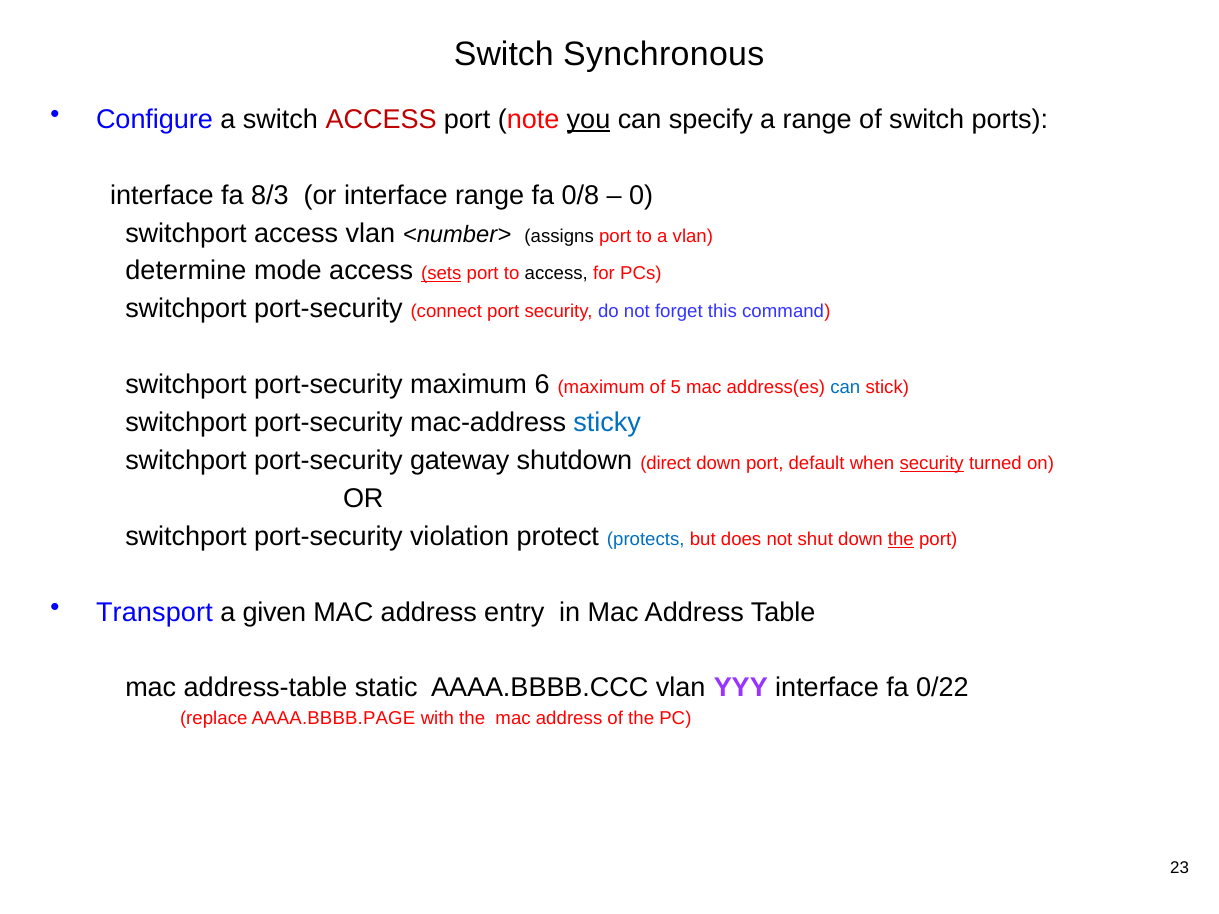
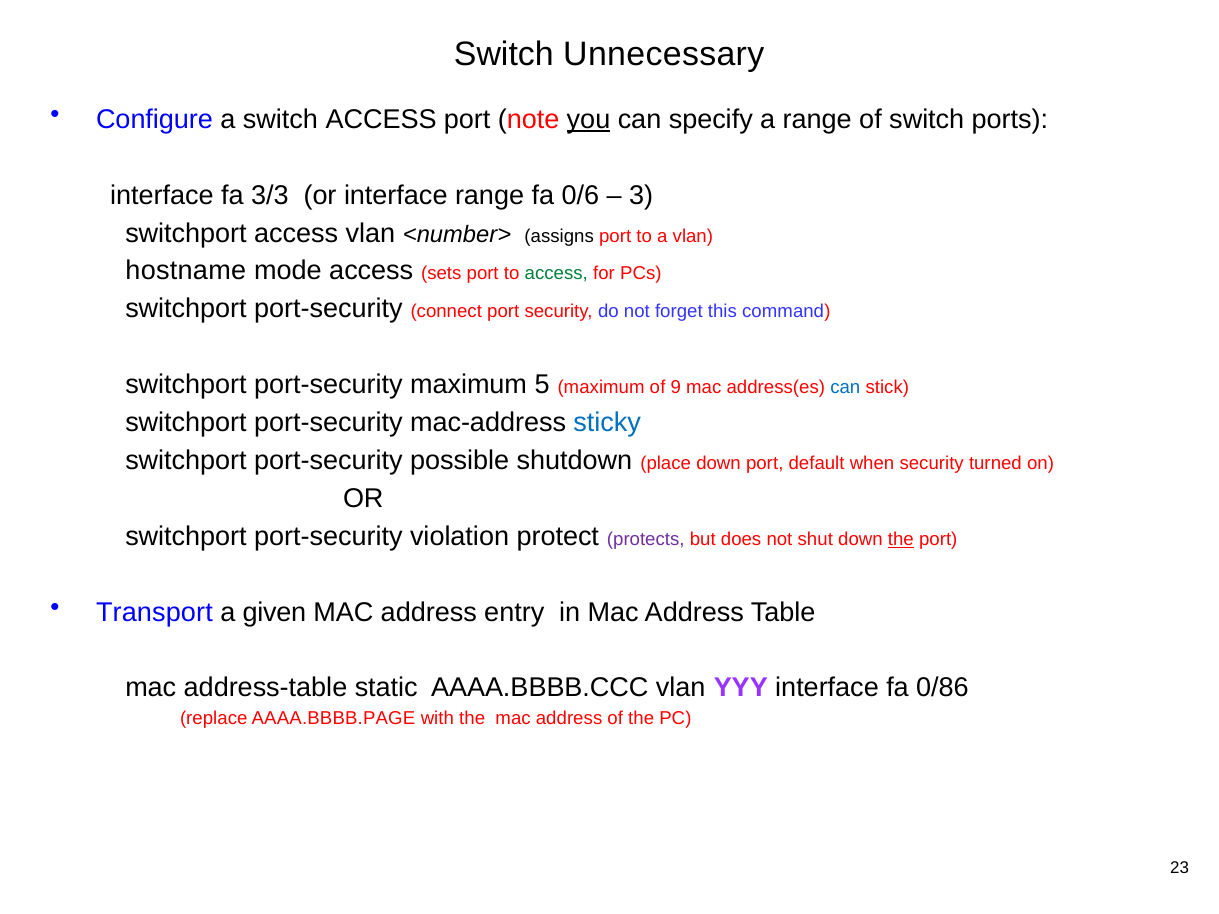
Synchronous: Synchronous -> Unnecessary (664, 55)
ACCESS colour: red -> black (381, 119)
8/3: 8/3 -> 3/3 (270, 195)
0/8: 0/8 -> 0/6 (580, 195)
0: 0 -> 3 (641, 195)
determine: determine -> hostname (186, 271)
sets underline: present -> none (441, 274)
access colour: black -> green (556, 274)
6: 6 -> 5 (542, 385)
5: 5 -> 9 (676, 388)
gateway: gateway -> possible (460, 461)
direct: direct -> place (666, 463)
security underline: present -> none (932, 463)
protects colour: blue -> purple (646, 539)
0/22: 0/22 -> 0/86 (942, 688)
